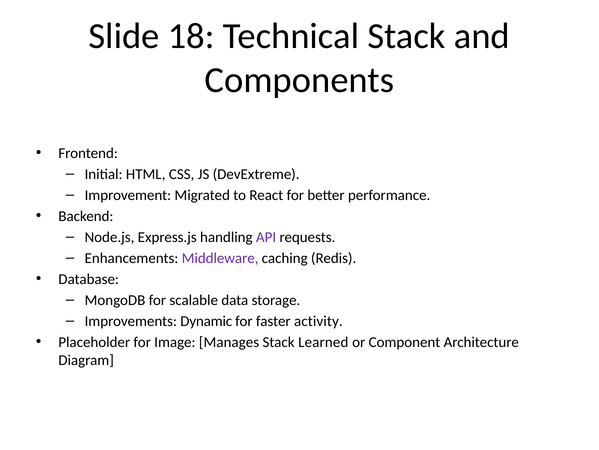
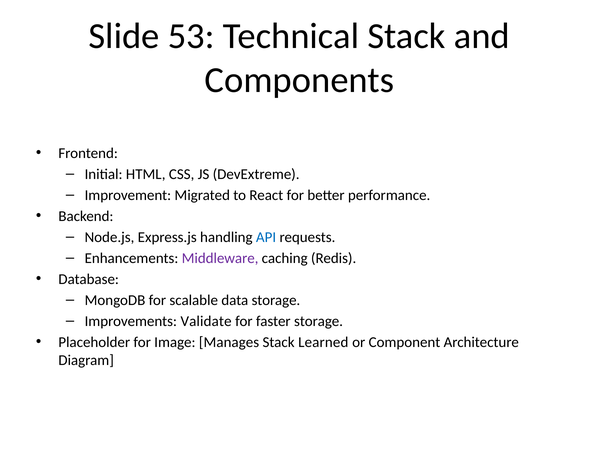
18: 18 -> 53 (191, 36)
API colour: purple -> blue (266, 237)
Dynamic: Dynamic -> Validate (206, 321)
faster activity: activity -> storage (319, 321)
